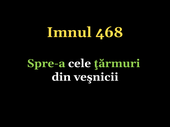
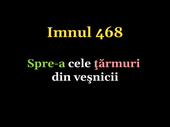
ţărmuri colour: light green -> pink (117, 64)
